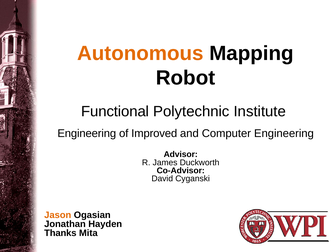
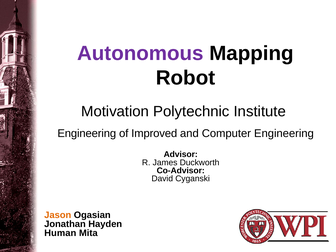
Autonomous colour: orange -> purple (140, 53)
Functional: Functional -> Motivation (115, 111)
Thanks: Thanks -> Human (60, 233)
